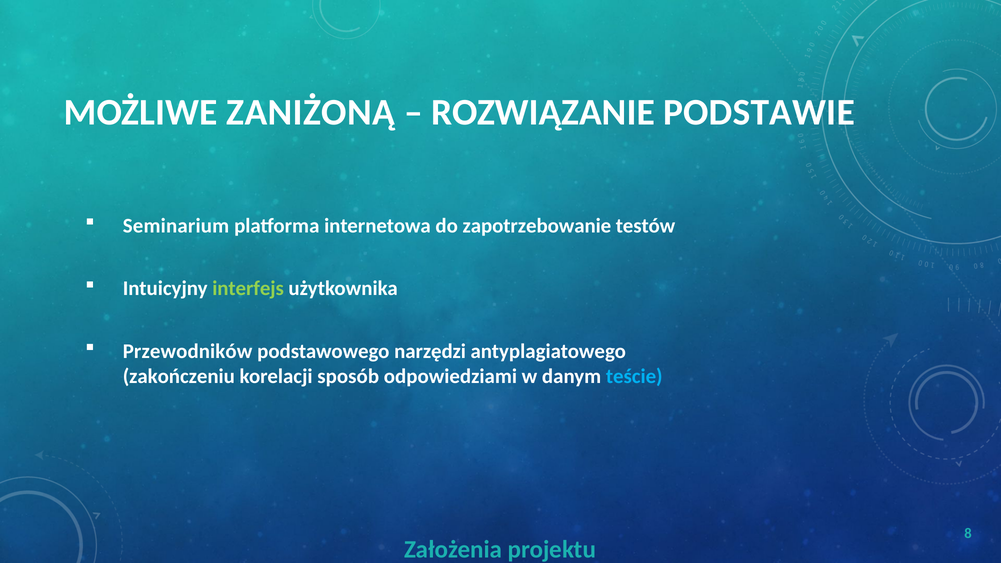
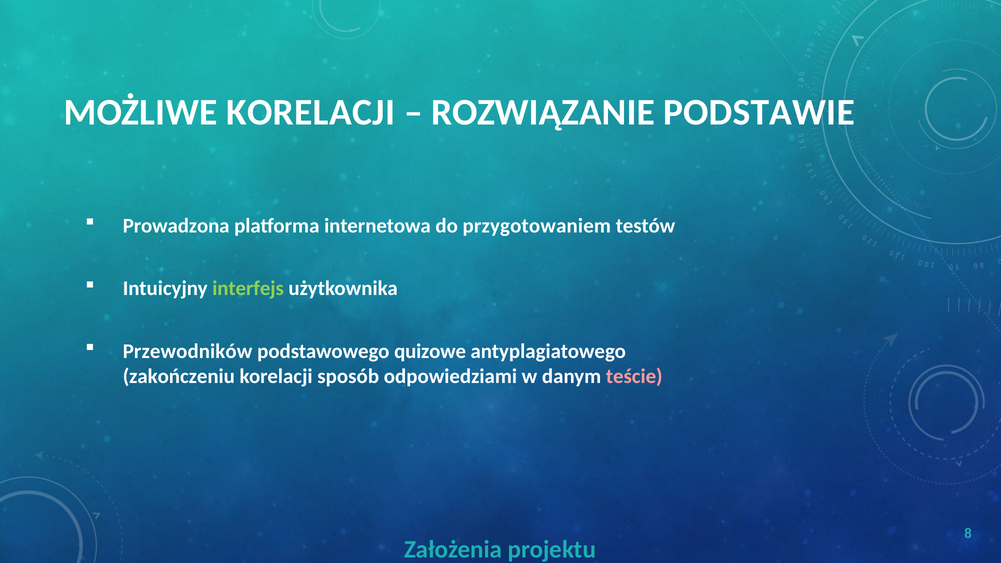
MOŻLIWE ZANIŻONĄ: ZANIŻONĄ -> KORELACJI (311, 112)
Seminarium: Seminarium -> Prowadzona (176, 226)
zapotrzebowanie: zapotrzebowanie -> przygotowaniem (537, 226)
narzędzi: narzędzi -> quizowe (430, 351)
teście colour: light blue -> pink (634, 376)
